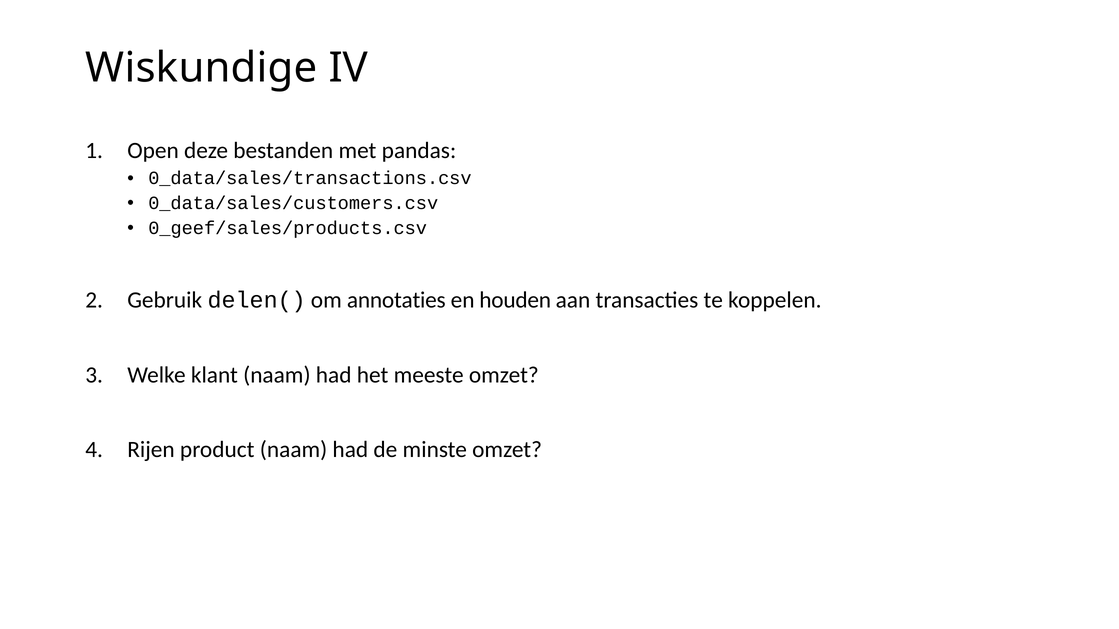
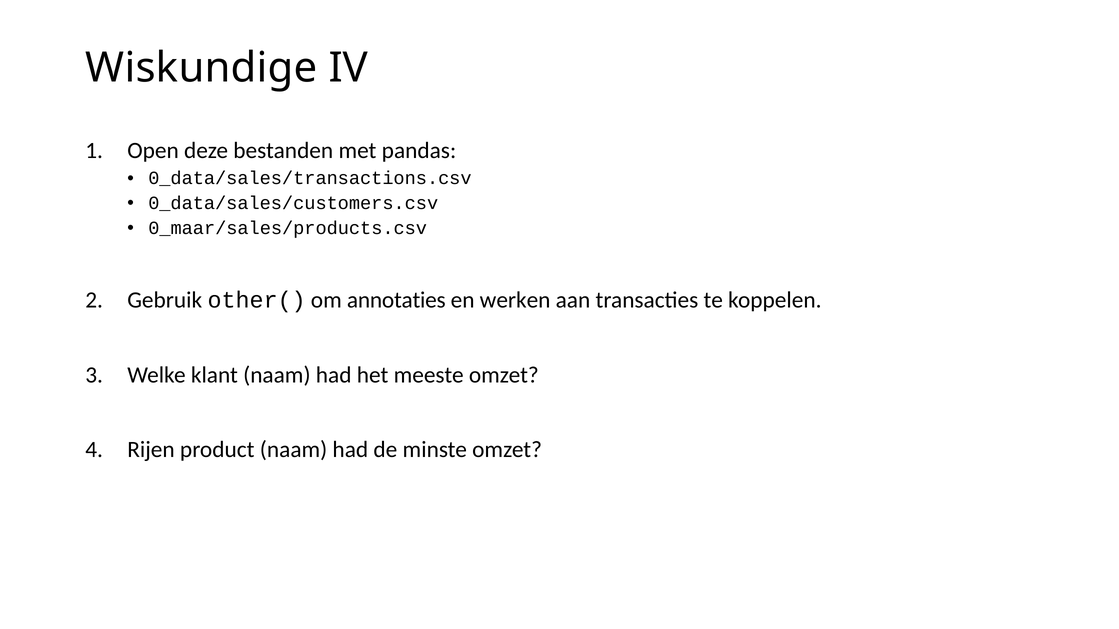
0_geef/sales/products.csv: 0_geef/sales/products.csv -> 0_maar/sales/products.csv (288, 228)
delen(: delen( -> other( (257, 300)
houden: houden -> werken (515, 300)
